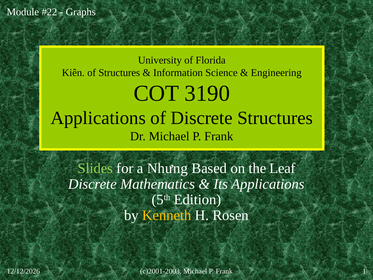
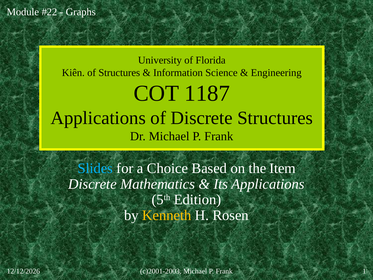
3190: 3190 -> 1187 (207, 93)
Slides colour: light green -> light blue (95, 168)
Nhưng: Nhưng -> Choice (168, 168)
Leaf: Leaf -> Item (283, 168)
